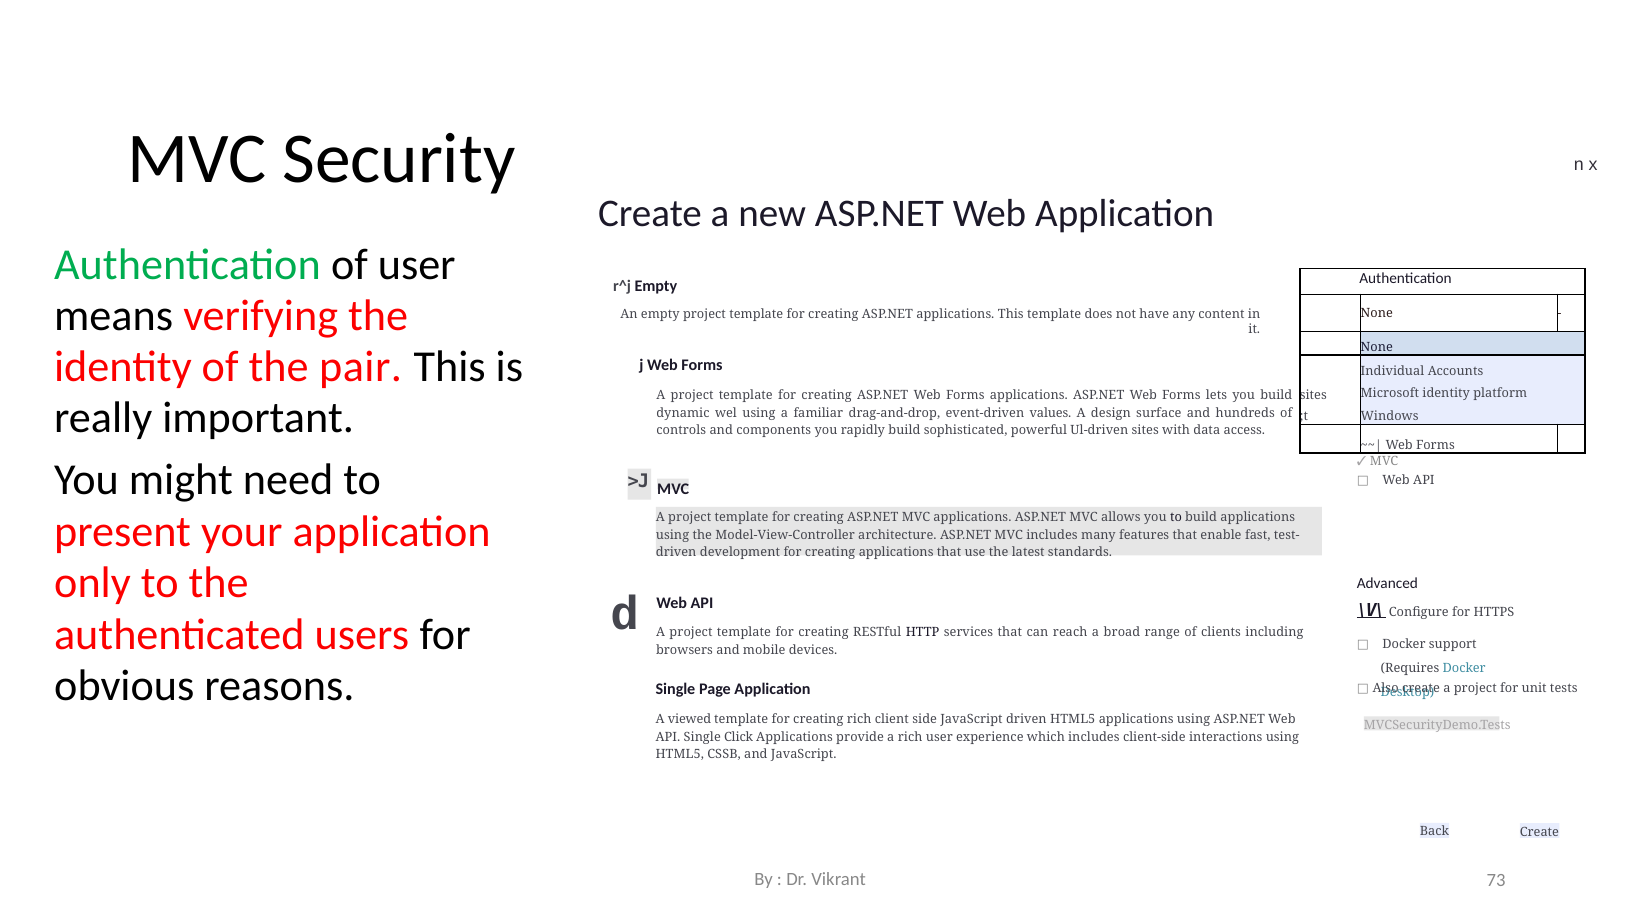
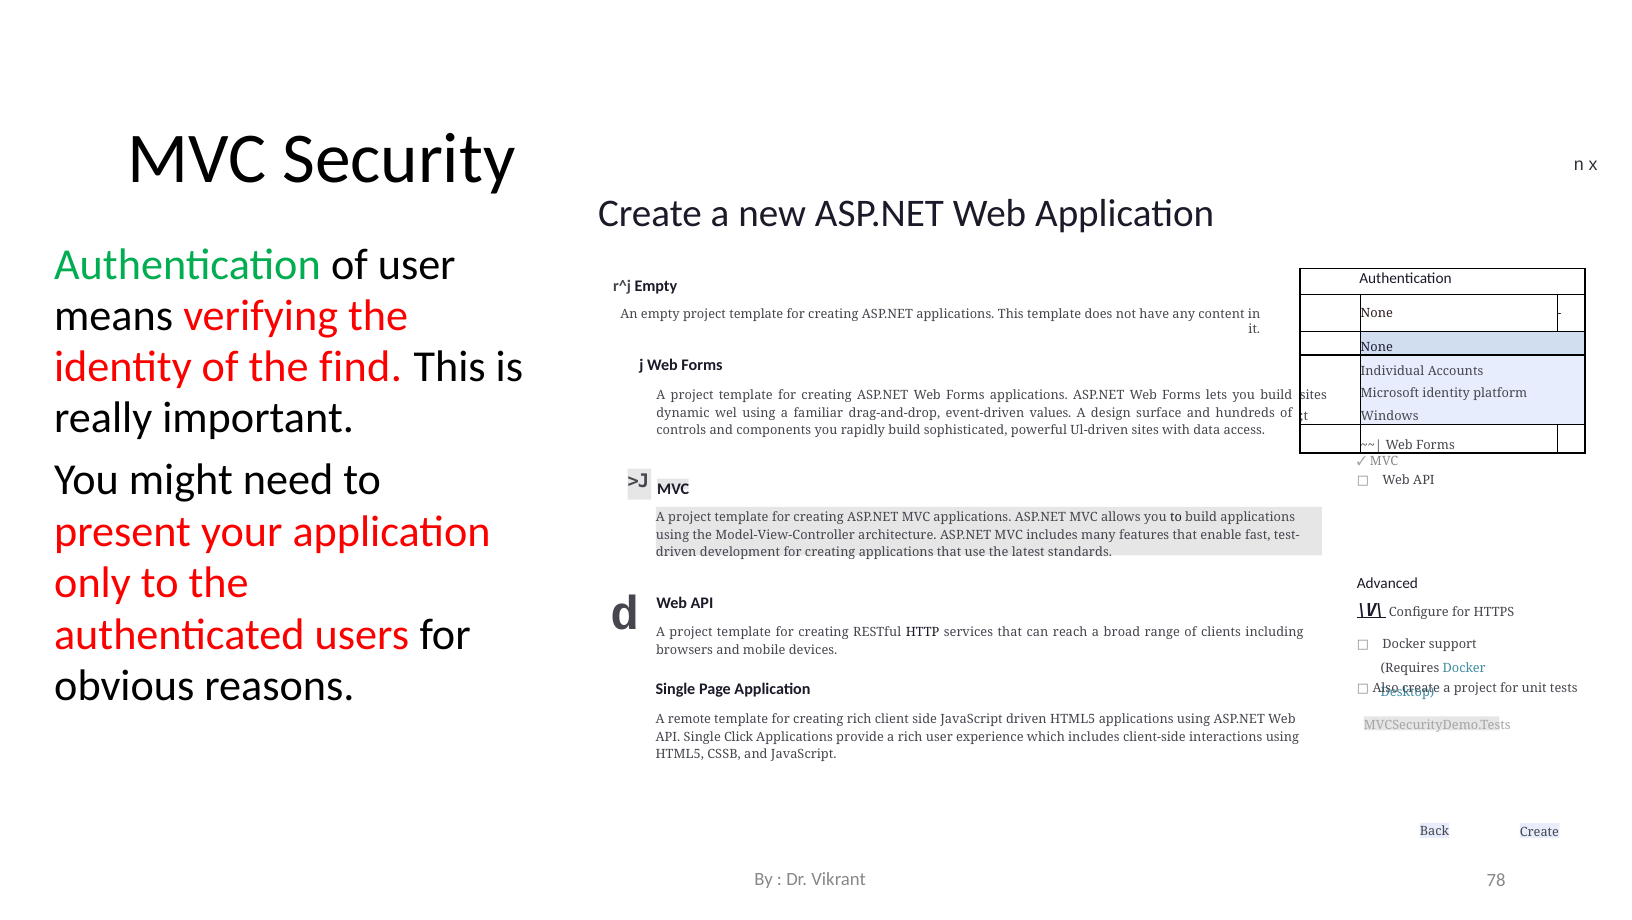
pair: pair -> find (361, 367)
viewed: viewed -> remote (689, 719)
73: 73 -> 78 (1496, 880)
